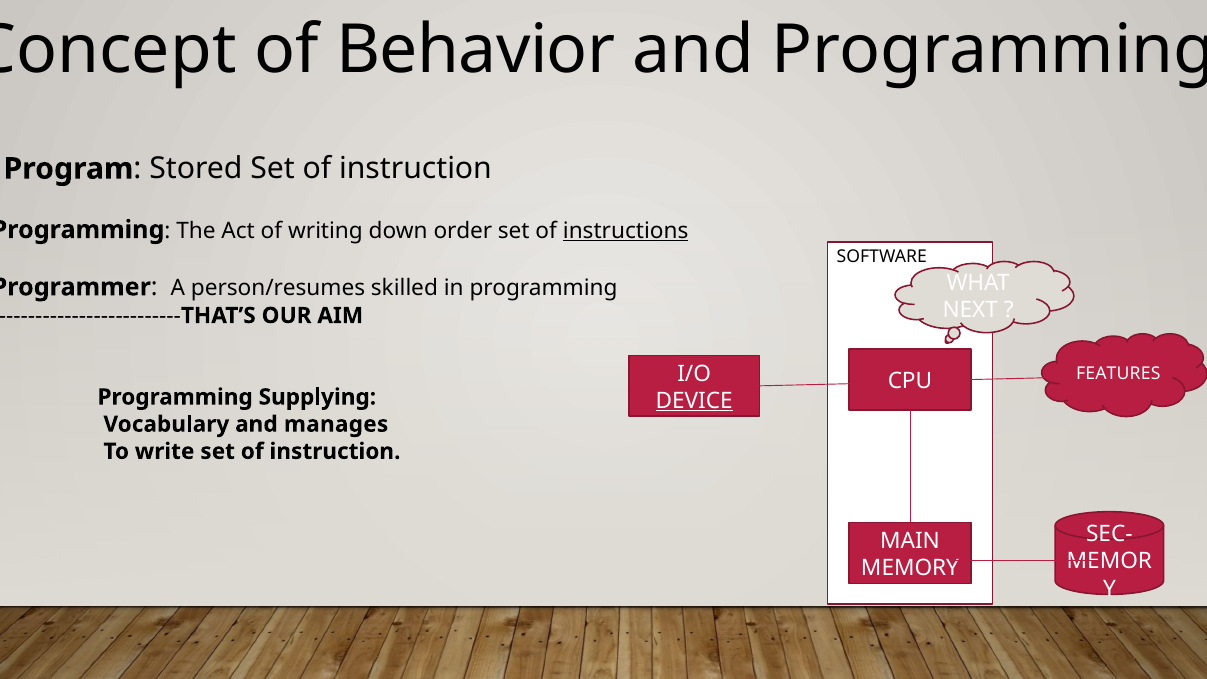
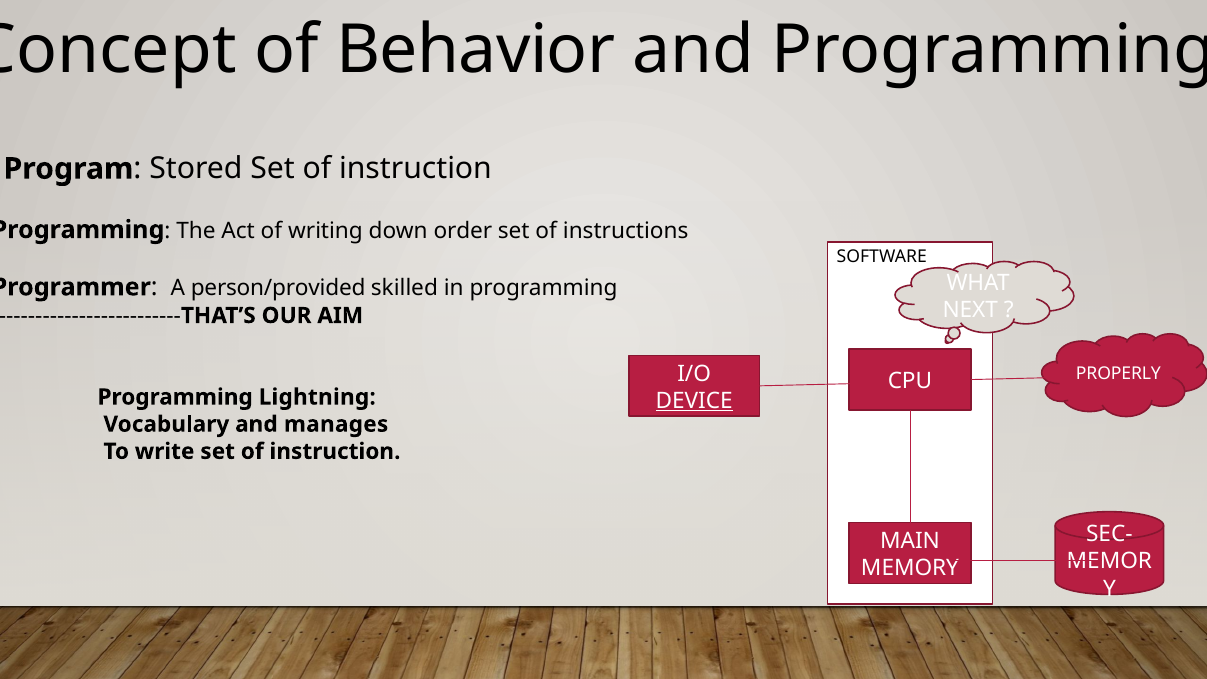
instructions underline: present -> none (626, 231)
person/resumes: person/resumes -> person/provided (278, 288)
FEATURES: FEATURES -> PROPERLY (1118, 374)
Supplying: Supplying -> Lightning (317, 397)
